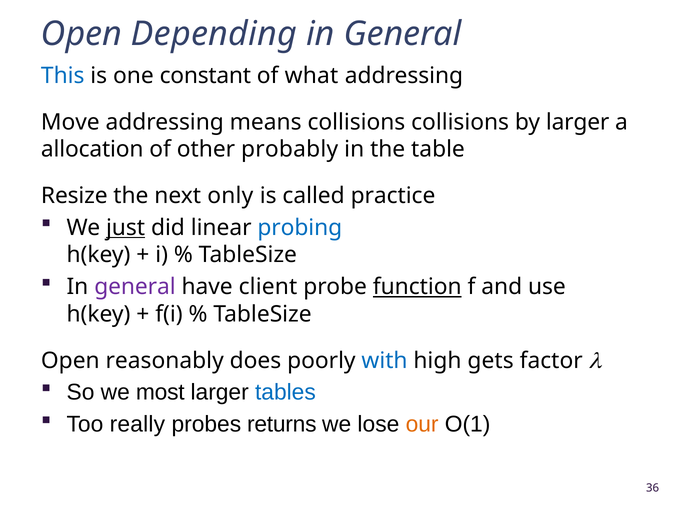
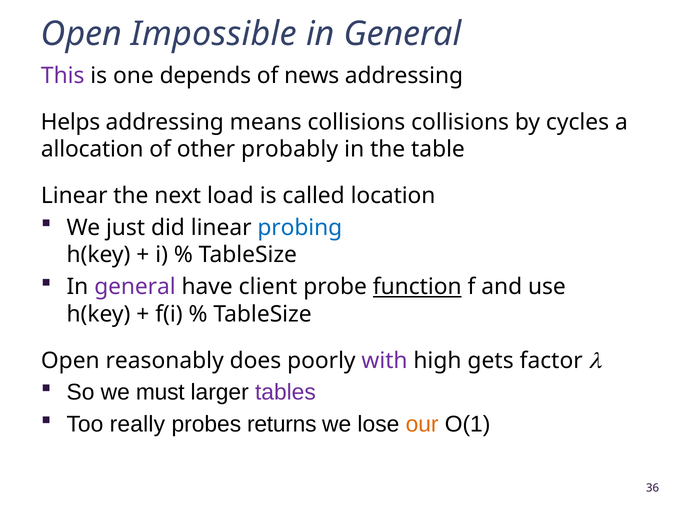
Depending: Depending -> Impossible (214, 34)
This colour: blue -> purple (63, 76)
constant: constant -> depends (205, 76)
what: what -> news (312, 76)
Move: Move -> Helps (70, 122)
by larger: larger -> cycles (578, 122)
Resize: Resize -> Linear (74, 196)
only: only -> load (230, 196)
practice: practice -> location (393, 196)
just underline: present -> none (126, 228)
with colour: blue -> purple (385, 361)
most: most -> must (160, 393)
tables colour: blue -> purple (285, 393)
